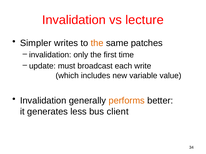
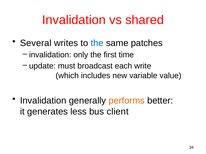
lecture: lecture -> shared (145, 20)
Simpler: Simpler -> Several (36, 43)
the colour: orange -> blue (97, 43)
